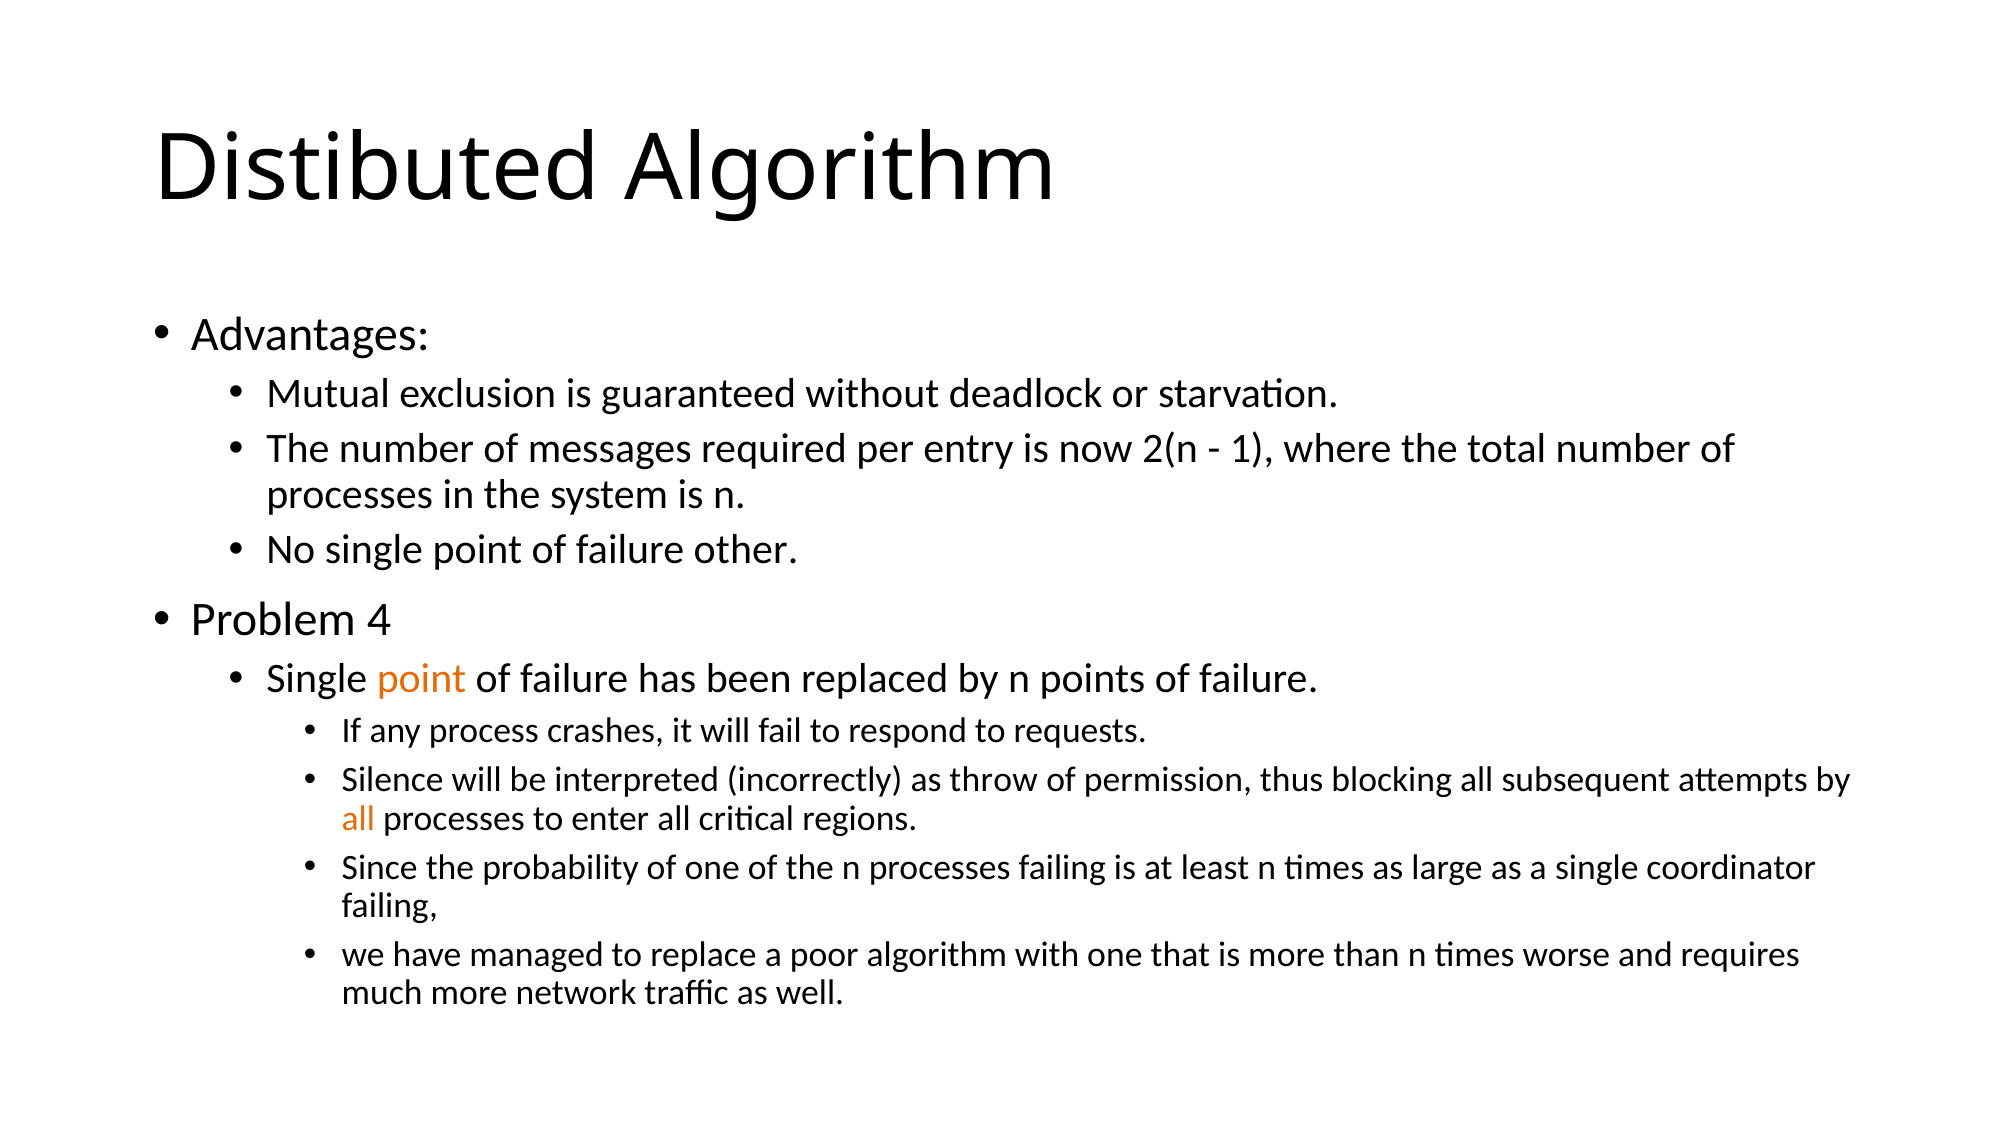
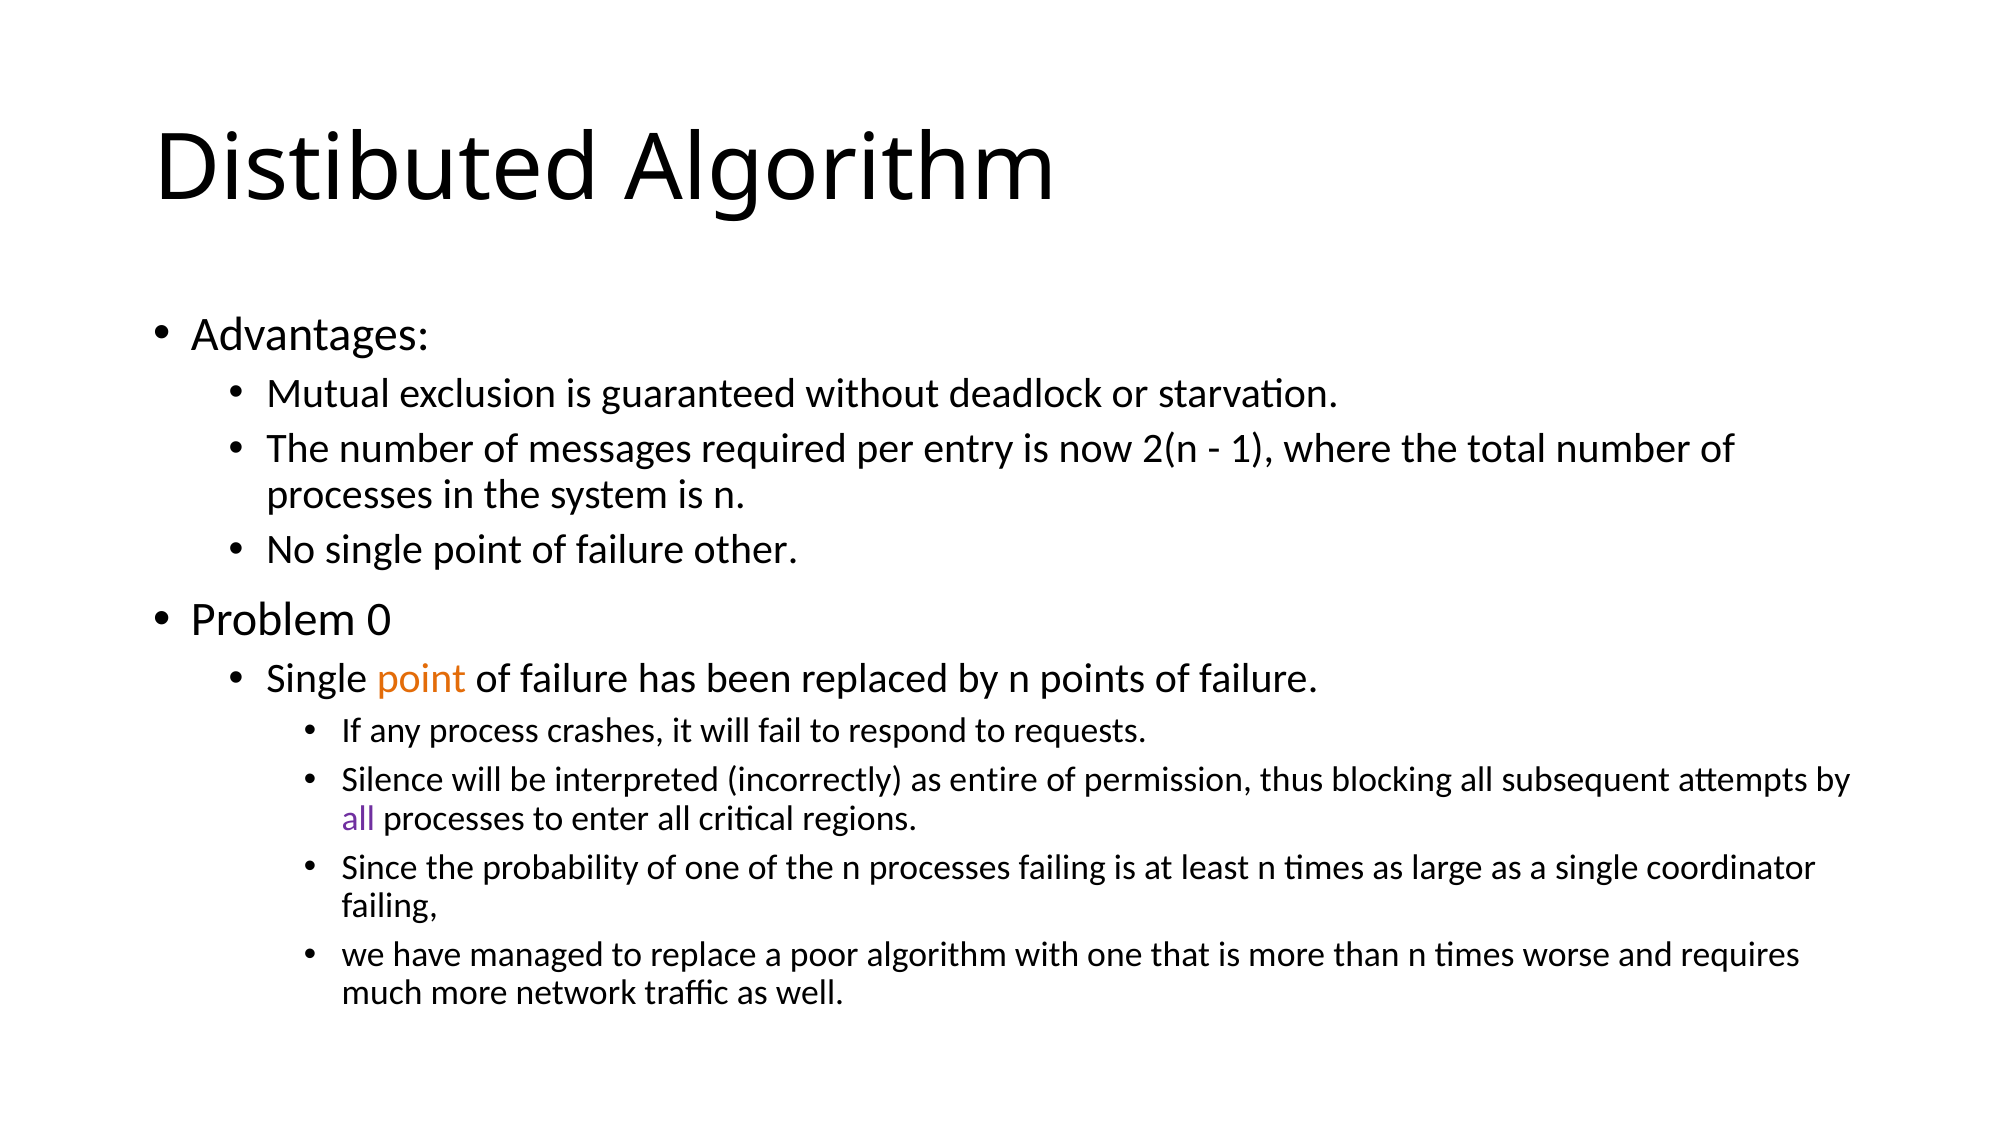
4: 4 -> 0 (379, 619)
throw: throw -> entire (994, 780)
all colour: orange -> purple (358, 818)
